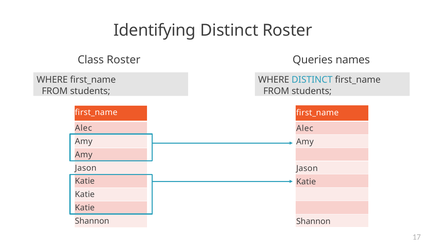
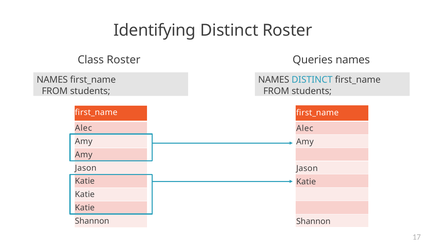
WHERE: WHERE -> NAMES (52, 80)
WHERE: WHERE -> NAMES (274, 80)
